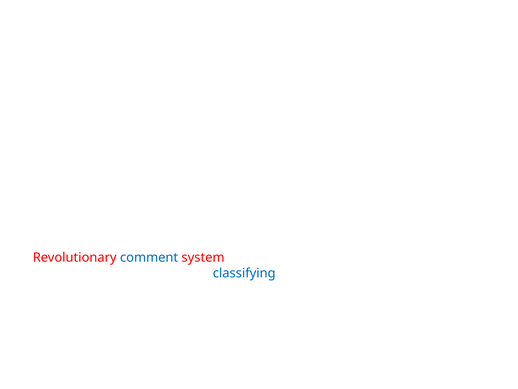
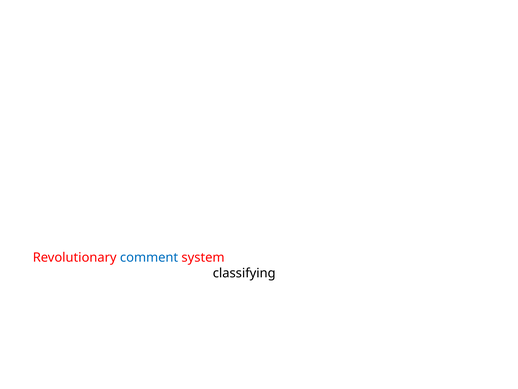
classifying colour: blue -> black (244, 273)
